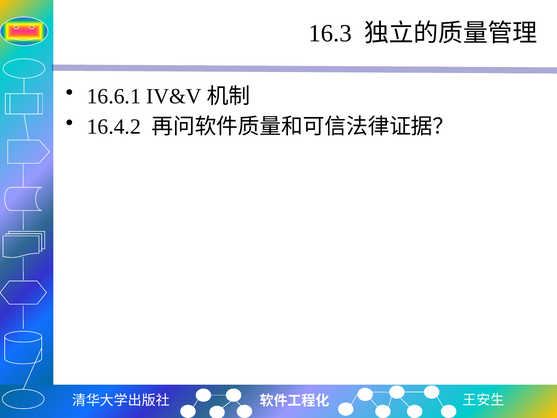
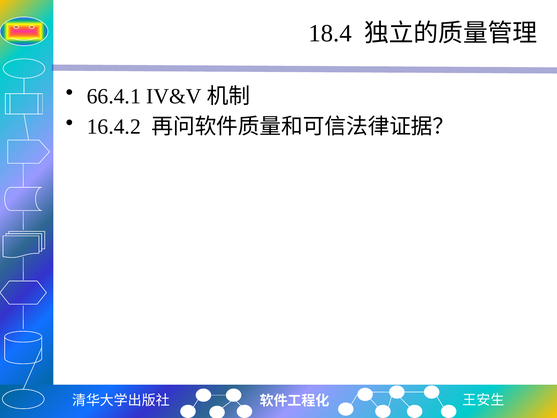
16.3: 16.3 -> 18.4 (330, 33)
16.6.1: 16.6.1 -> 66.4.1 (114, 96)
